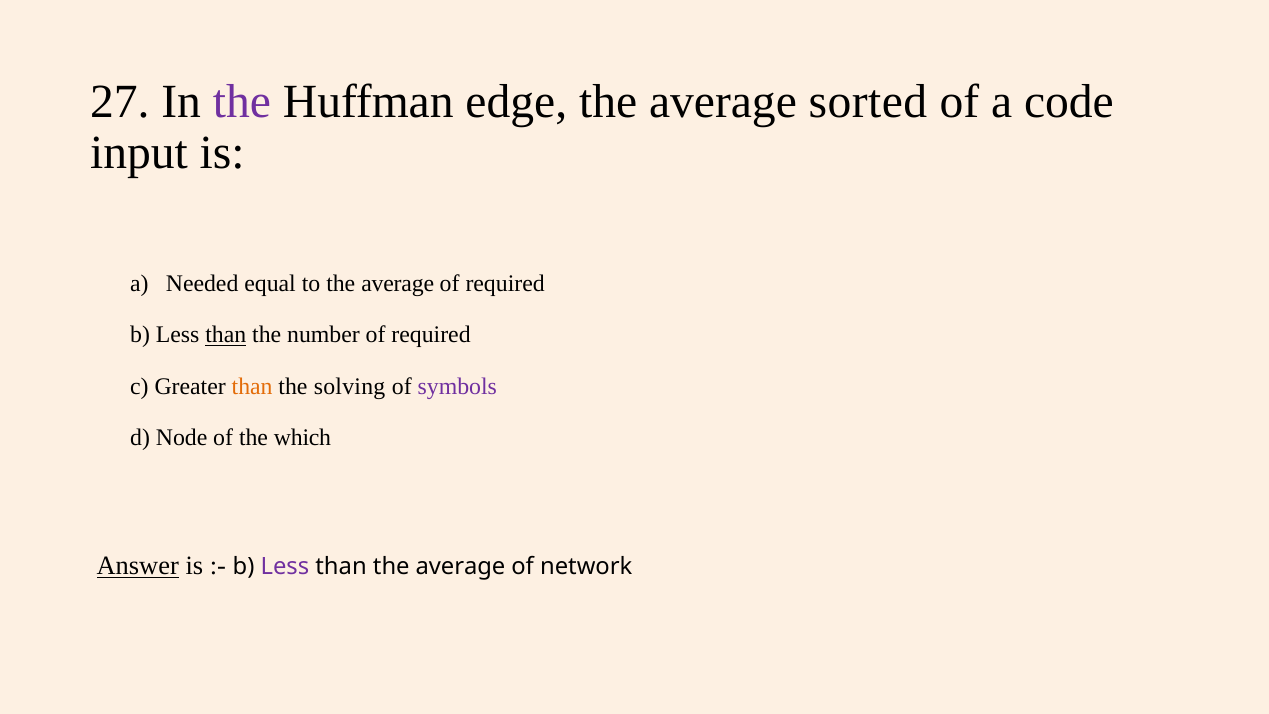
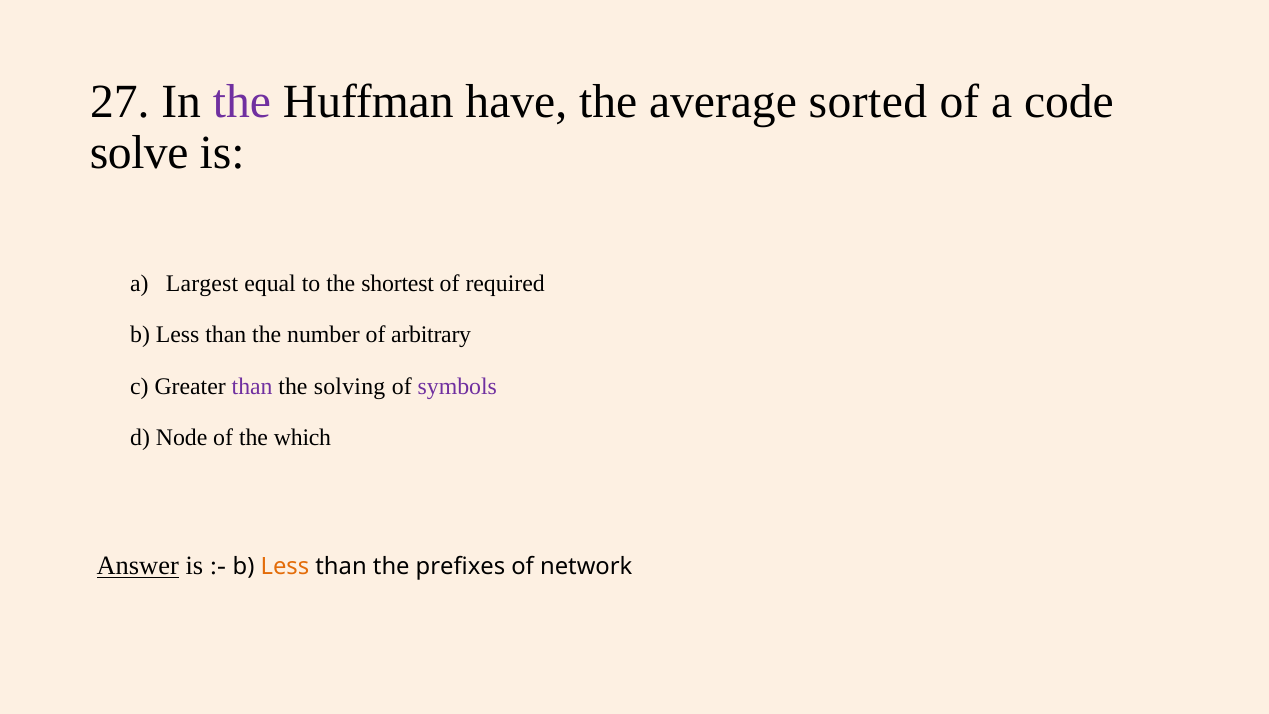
edge: edge -> have (516, 102)
input: input -> solve (139, 153)
Needed: Needed -> Largest (202, 284)
to the average: average -> shortest (398, 284)
than underline: present -> none (226, 335)
number of required: required -> arbitrary (431, 335)
than colour: orange -> purple (252, 386)
Less colour: purple -> orange (285, 567)
than the average: average -> prefixes (460, 567)
